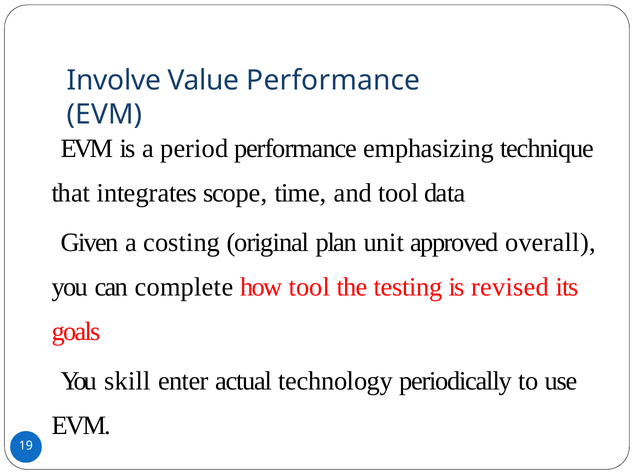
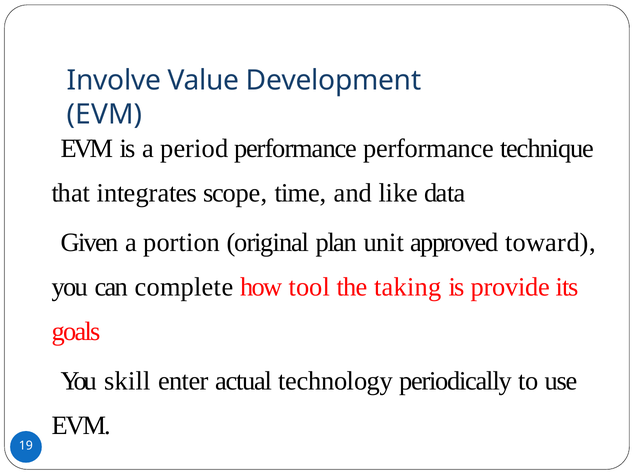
Value Performance: Performance -> Development (334, 80)
performance emphasizing: emphasizing -> performance (429, 148)
and tool: tool -> like (398, 193)
costing: costing -> portion (182, 242)
overall: overall -> toward (550, 242)
testing: testing -> taking (408, 287)
revised: revised -> provide (510, 287)
